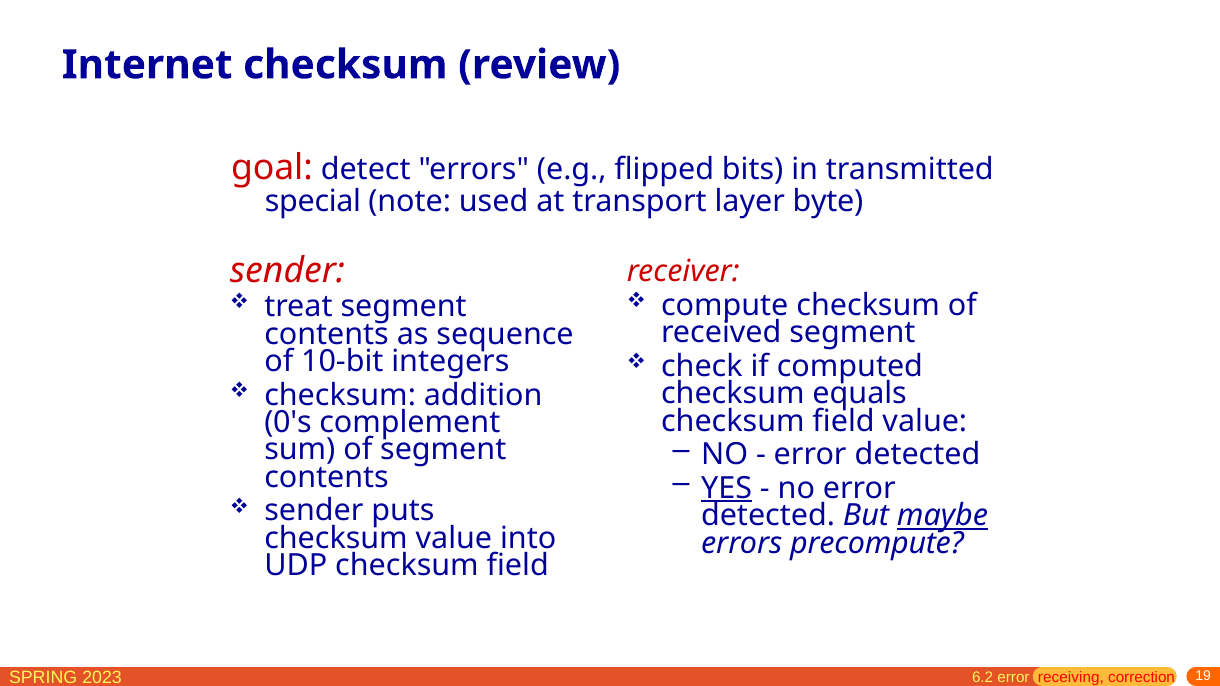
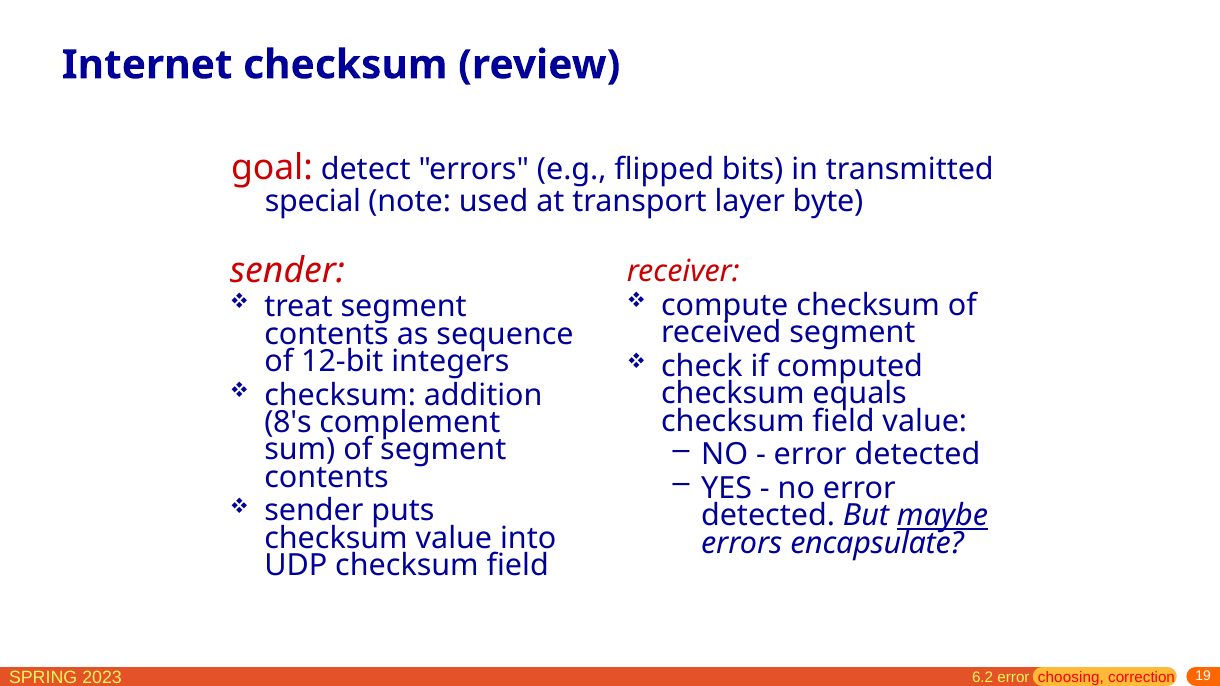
10-bit: 10-bit -> 12-bit (342, 362)
0's: 0's -> 8's (288, 423)
YES underline: present -> none (727, 488)
precompute: precompute -> encapsulate (877, 543)
receiving: receiving -> choosing (1071, 678)
